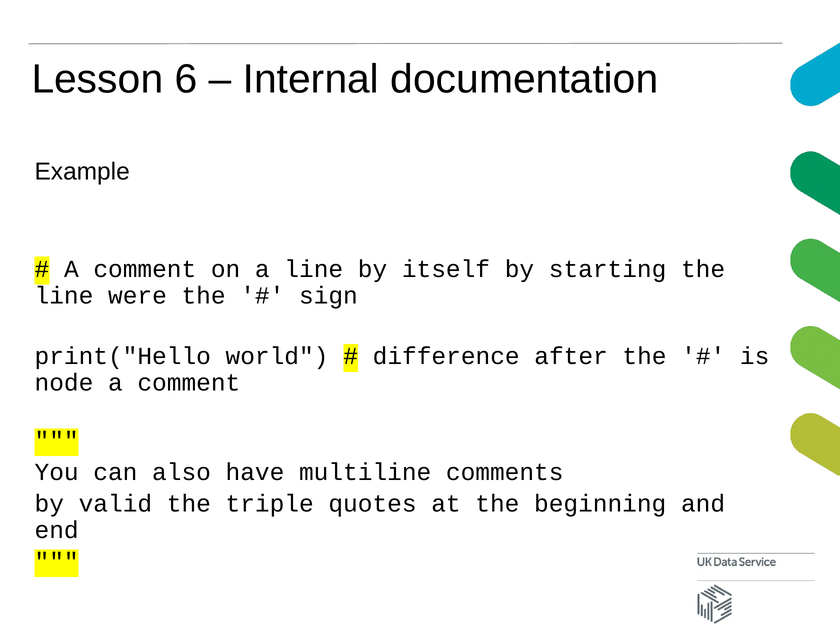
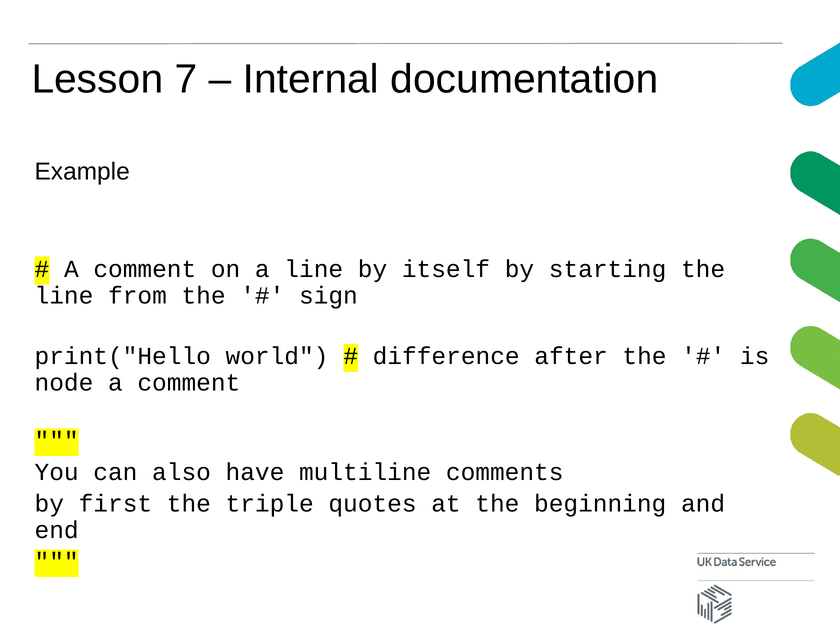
6: 6 -> 7 (186, 79)
were: were -> from (137, 295)
valid: valid -> first (115, 504)
